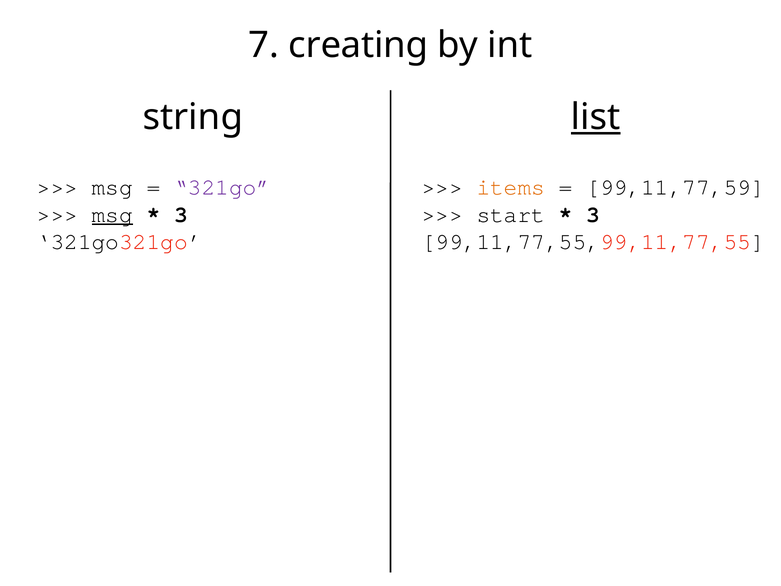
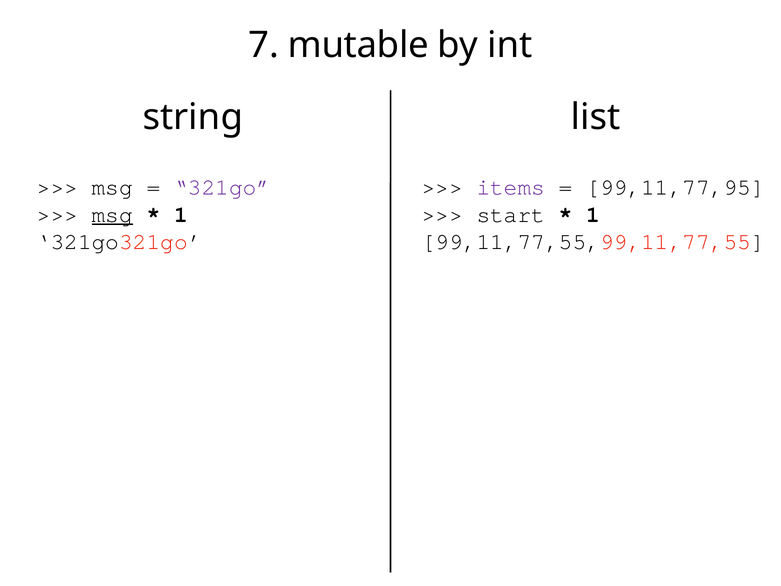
creating: creating -> mutable (358, 45)
list underline: present -> none (596, 117)
items colour: orange -> purple (511, 187)
99,11,77,59: 99,11,77,59 -> 99,11,77,95 (676, 187)
3: 3 -> 1 (181, 214)
3: 3 -> 1 (593, 214)
